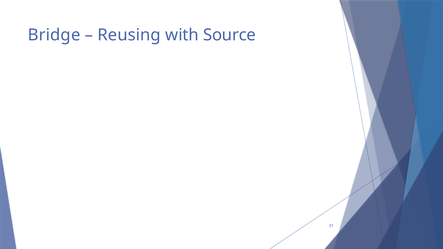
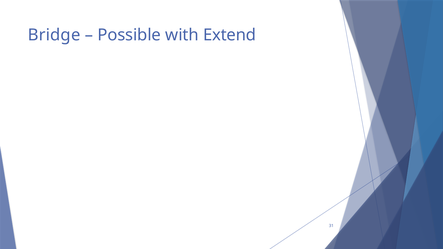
Reusing: Reusing -> Possible (129, 35)
Source: Source -> Extend (230, 35)
